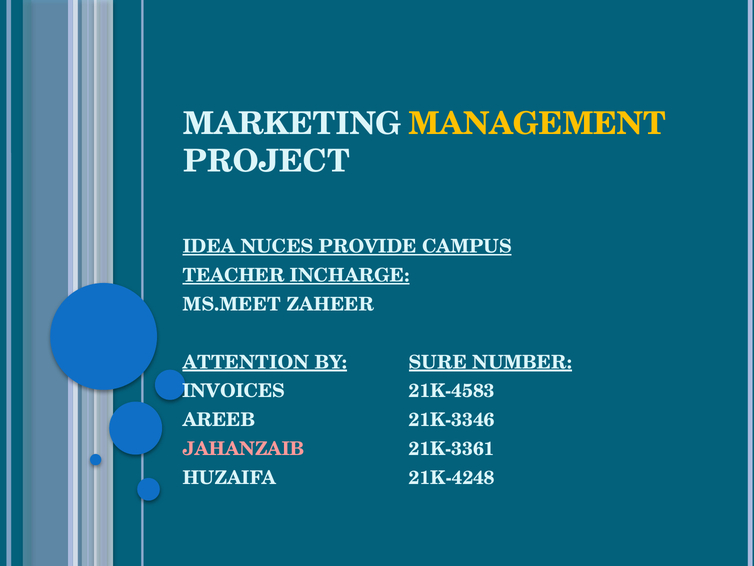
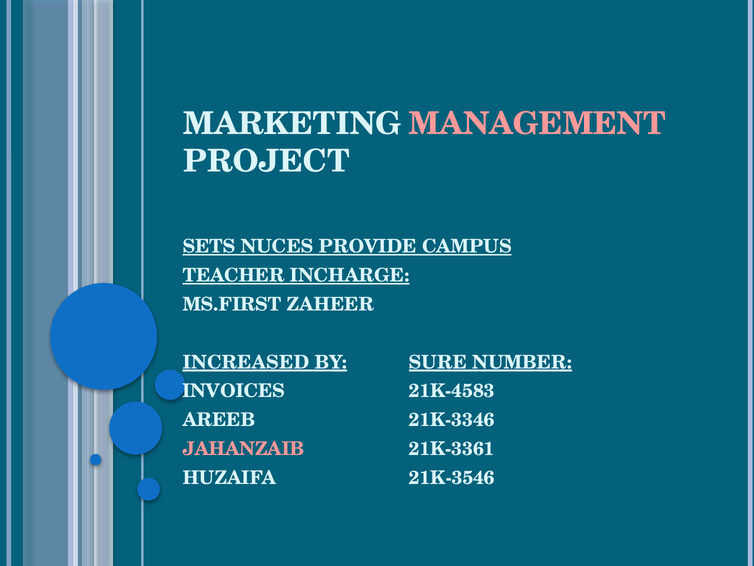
MANAGEMENT colour: yellow -> pink (537, 124)
IDEA: IDEA -> SETS (209, 246)
MS.MEET: MS.MEET -> MS.FIRST (232, 304)
ATTENTION: ATTENTION -> INCREASED (246, 362)
21K-4248: 21K-4248 -> 21K-3546 (452, 478)
